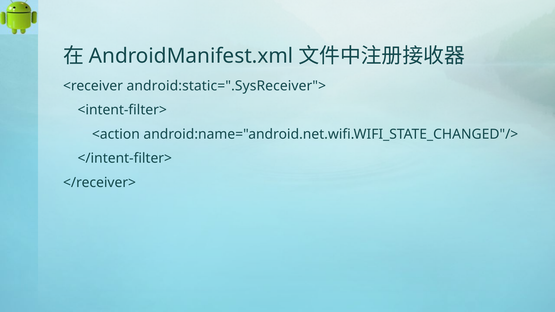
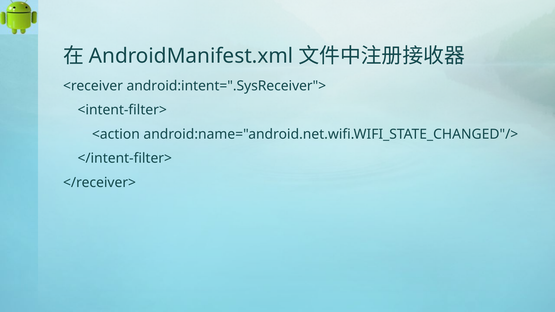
android:static=".SysReceiver">: android:static=".SysReceiver"> -> android:intent=".SysReceiver"> (226, 86)
